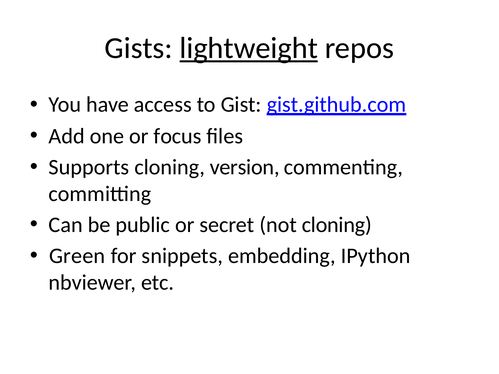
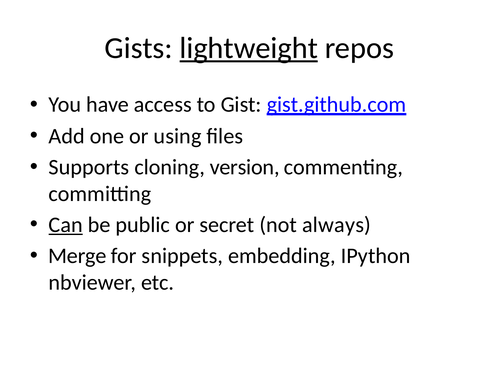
focus: focus -> using (178, 136)
Can underline: none -> present (66, 225)
not cloning: cloning -> always (337, 225)
Green: Green -> Merge (77, 256)
